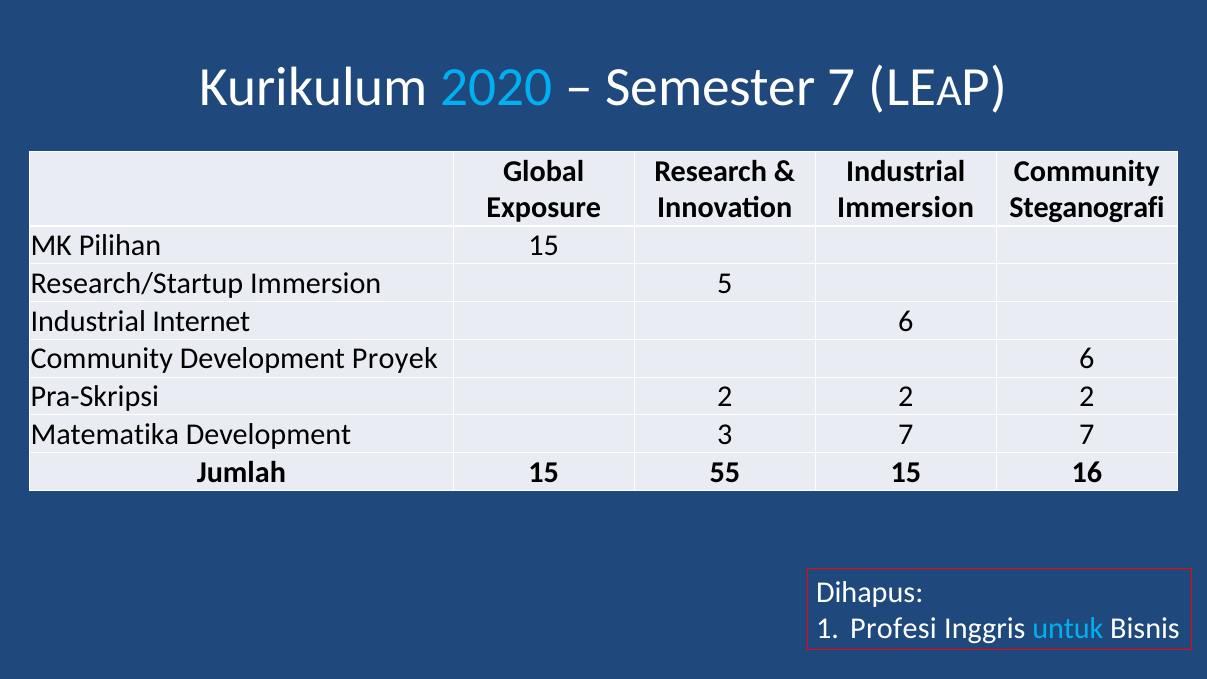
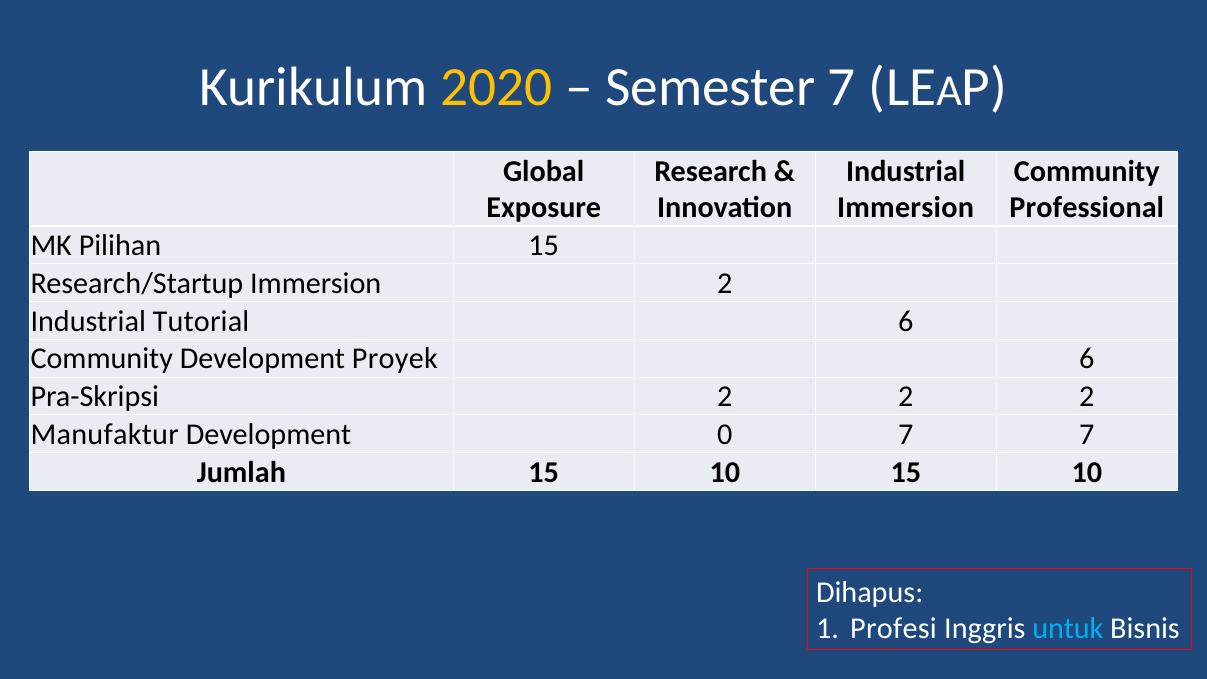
2020 colour: light blue -> yellow (497, 88)
Steganografi: Steganografi -> Professional (1087, 208)
Immersion 5: 5 -> 2 (725, 283)
Internet: Internet -> Tutorial (201, 321)
Matematika: Matematika -> Manufaktur (105, 435)
3: 3 -> 0 (725, 435)
Jumlah 15 55: 55 -> 10 (725, 472)
16: 16 -> 10 (1087, 472)
